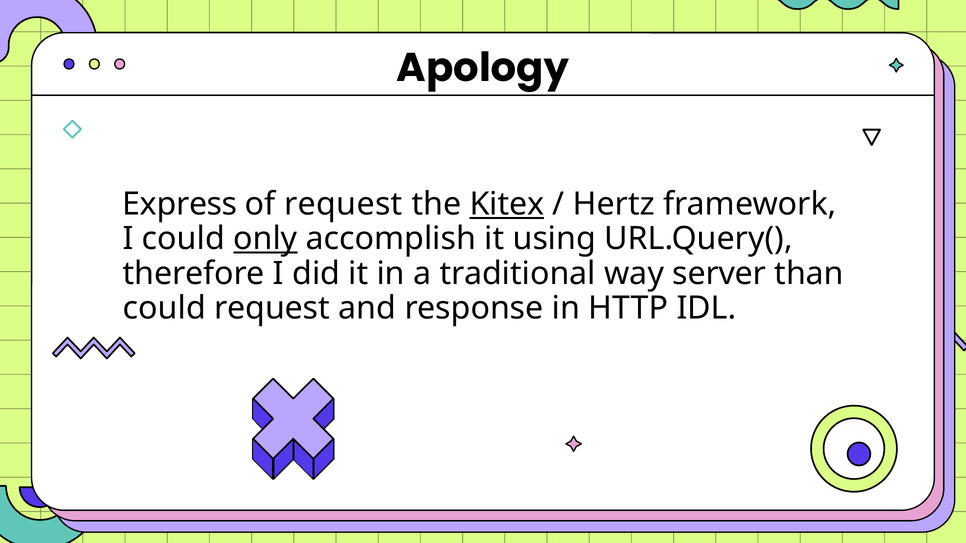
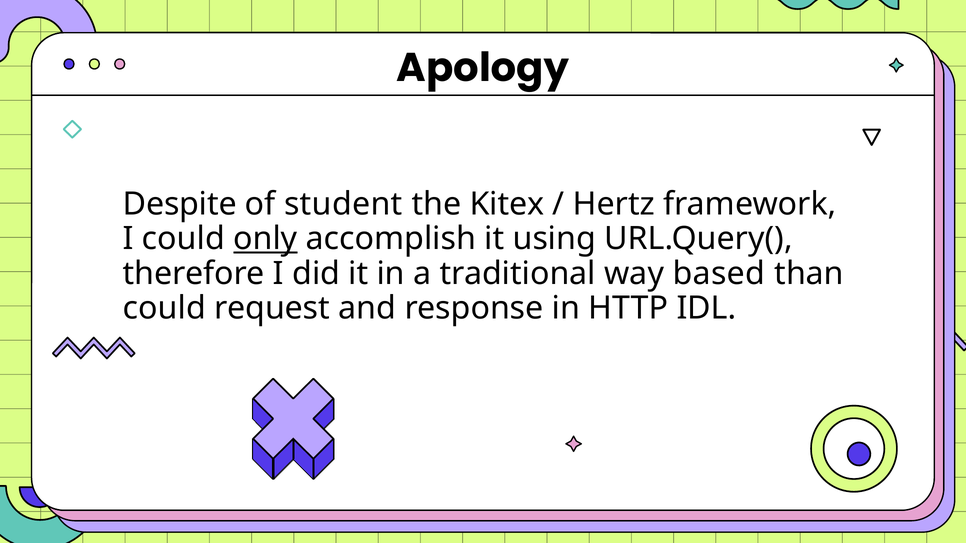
Express: Express -> Despite (180, 204)
of request: request -> student (343, 204)
Kitex underline: present -> none (507, 204)
server: server -> based (719, 274)
